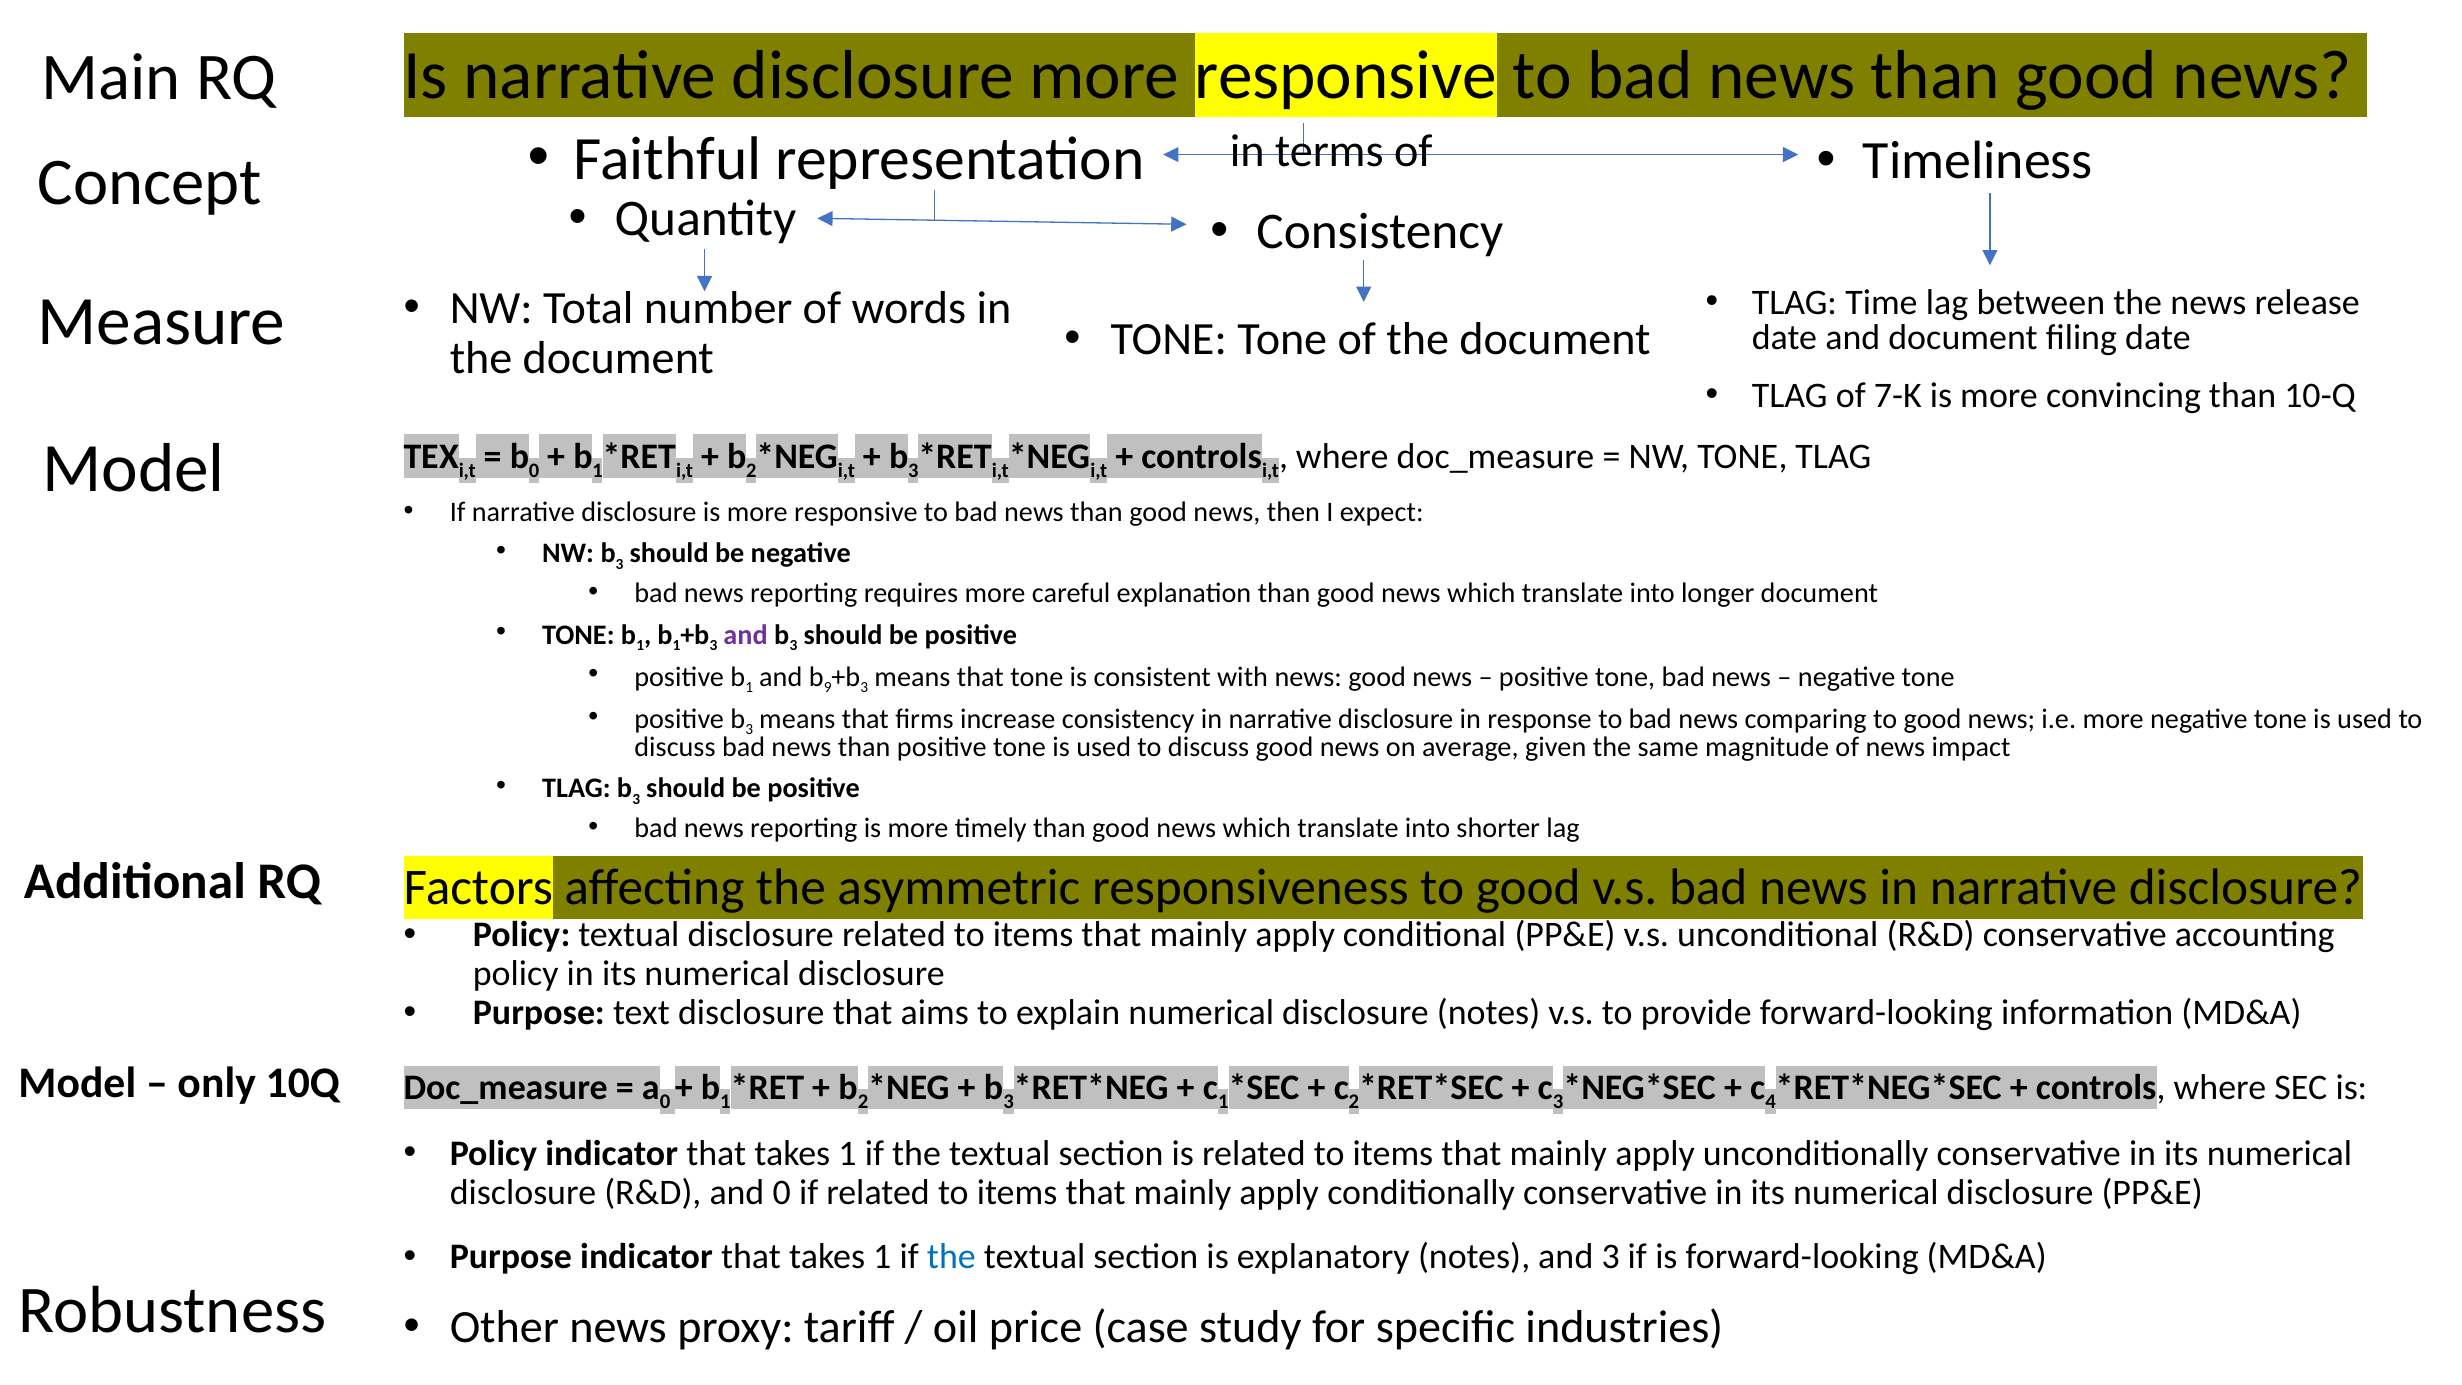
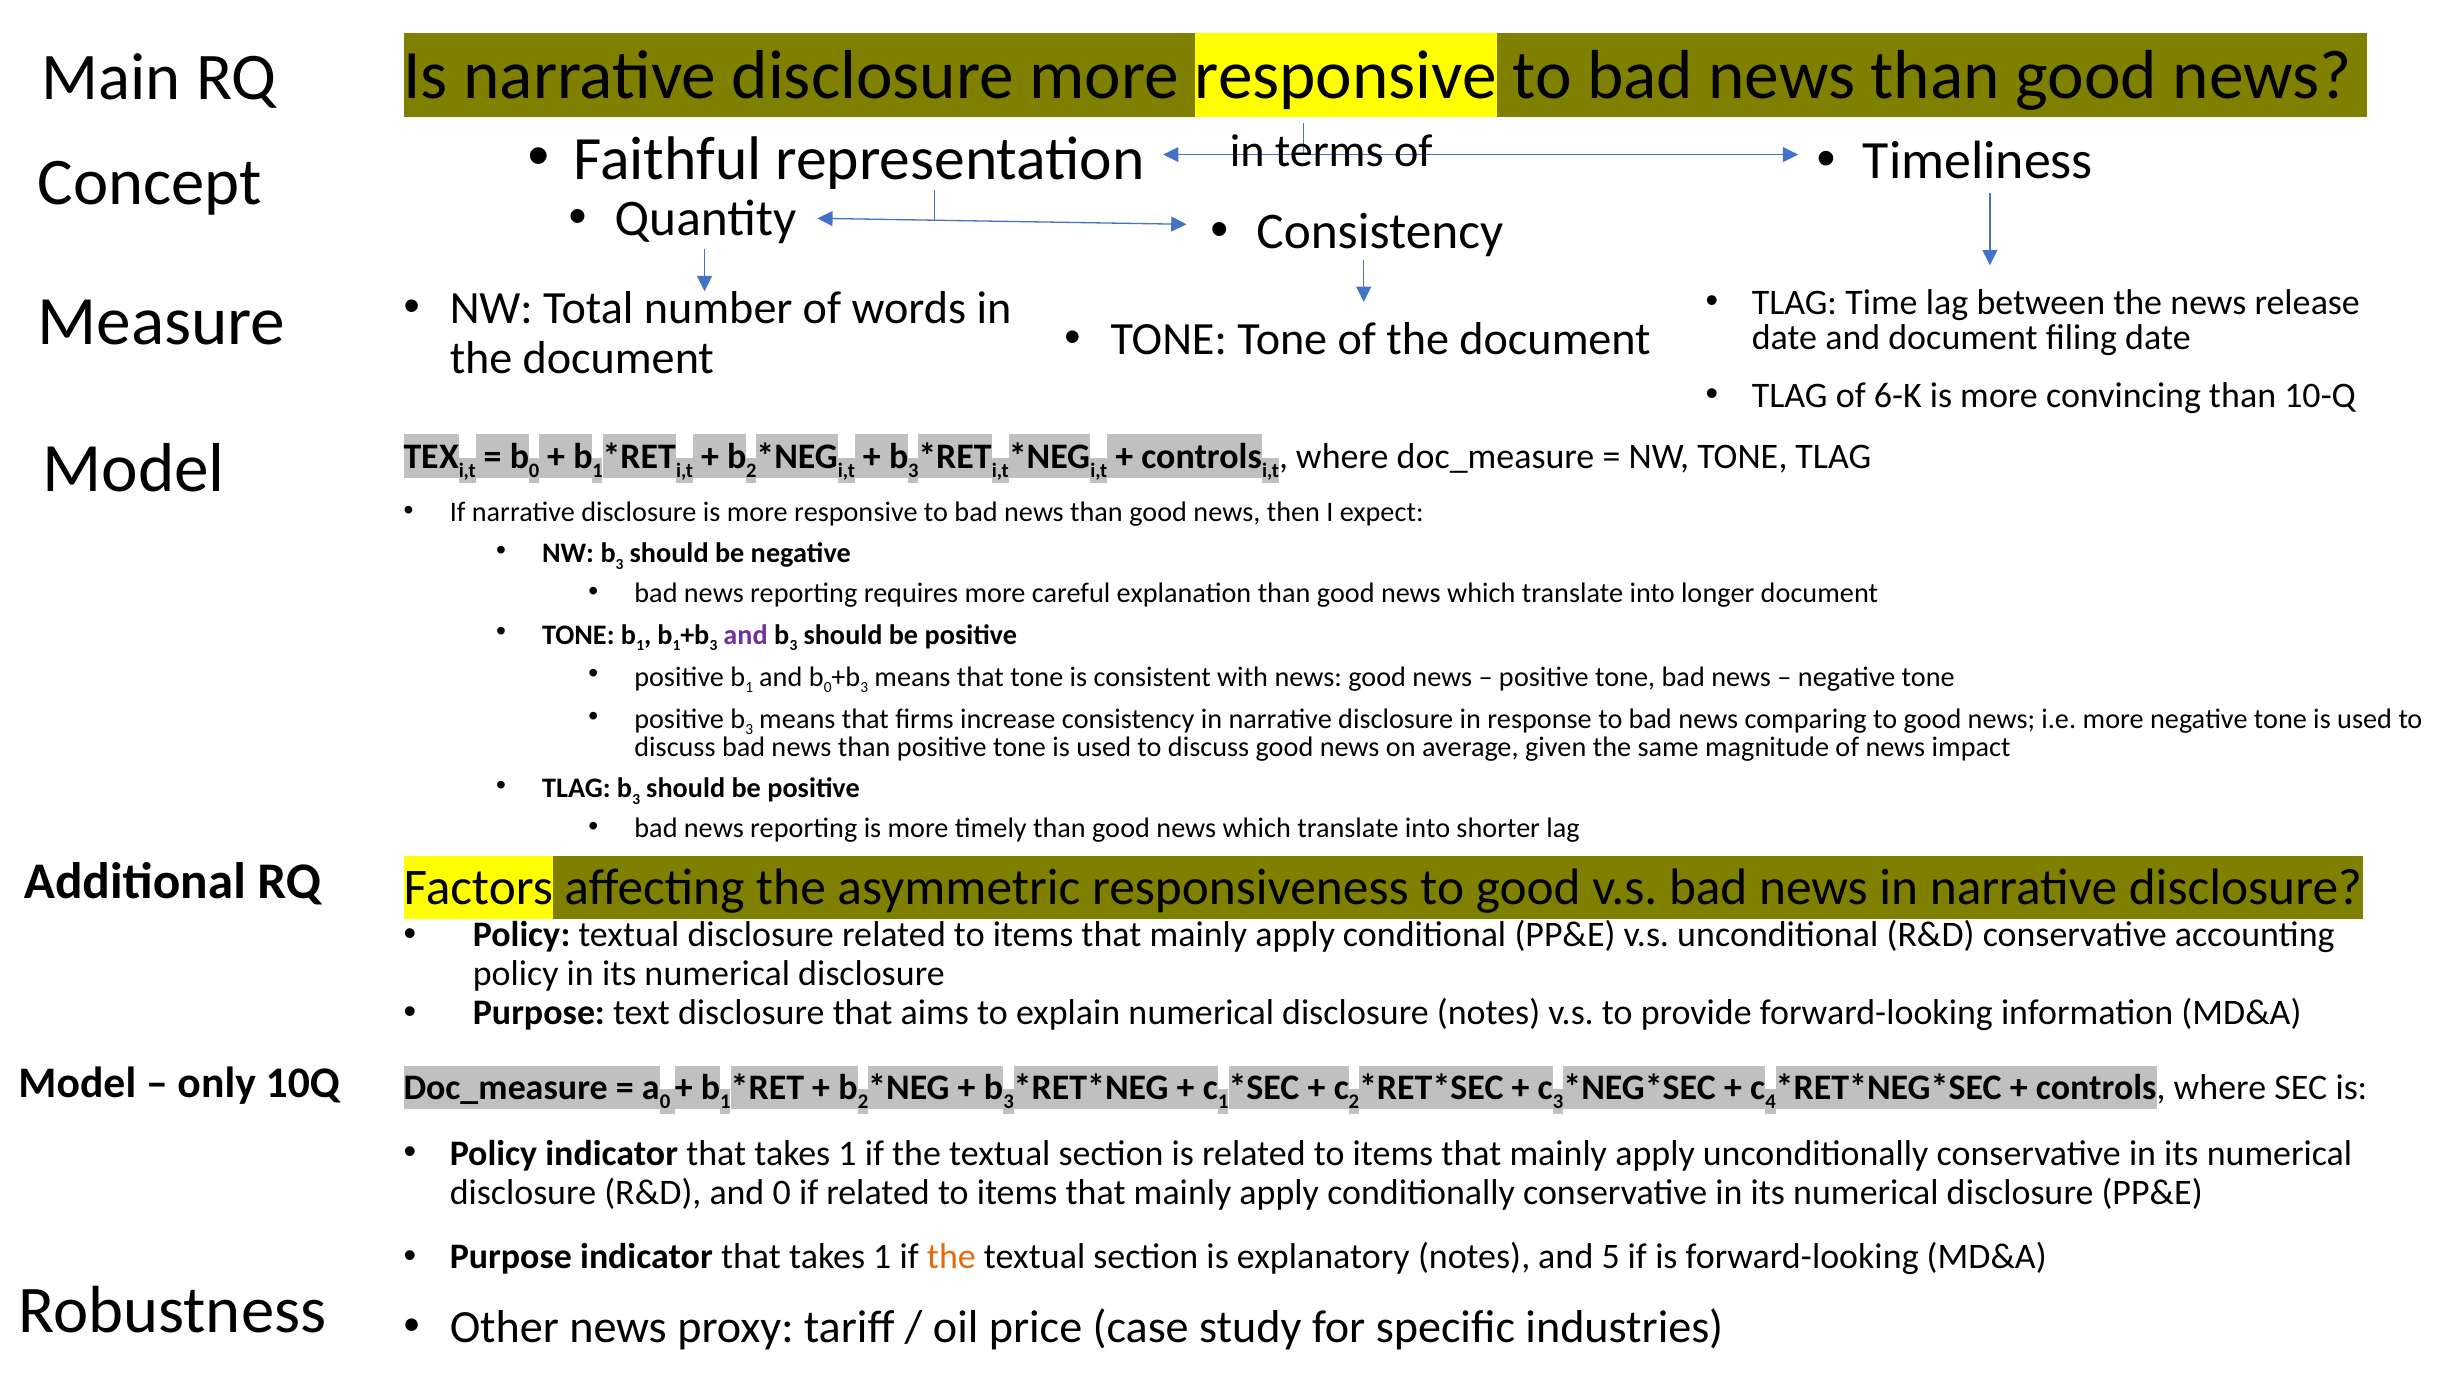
7-K: 7-K -> 6-K (1898, 396)
9: 9 -> 0 (828, 688)
the colour: blue -> orange (951, 1257)
and 3: 3 -> 5 (1611, 1257)
